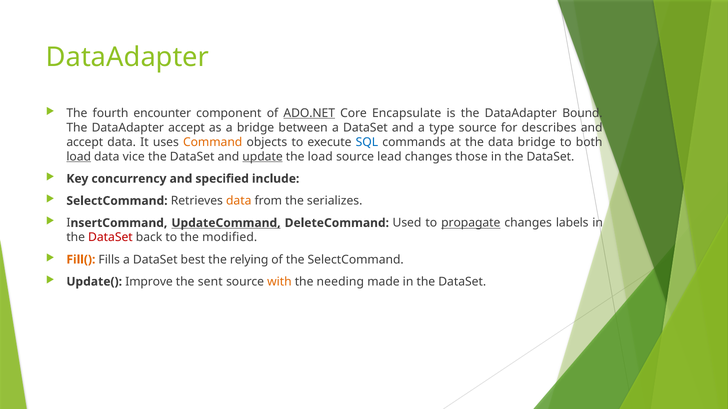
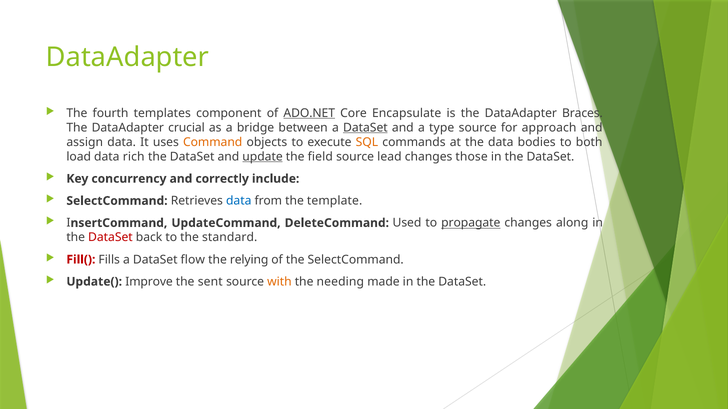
encounter: encounter -> templates (162, 113)
Bound: Bound -> Braces (582, 113)
DataAdapter accept: accept -> crucial (186, 128)
DataSet underline: none -> present (365, 128)
describes: describes -> approach (549, 128)
accept: accept -> assign (85, 142)
SQL colour: blue -> orange (367, 142)
data bridge: bridge -> bodies (537, 142)
load underline: present -> none (79, 157)
vice: vice -> rich (134, 157)
the load: load -> field (320, 157)
specified: specified -> correctly (222, 179)
data colour: orange -> blue (239, 201)
serializes: serializes -> template (335, 201)
UpdateCommand underline: present -> none (226, 223)
labels: labels -> along (572, 223)
modified: modified -> standard (230, 238)
Fill( colour: orange -> red (81, 260)
best: best -> flow (193, 260)
